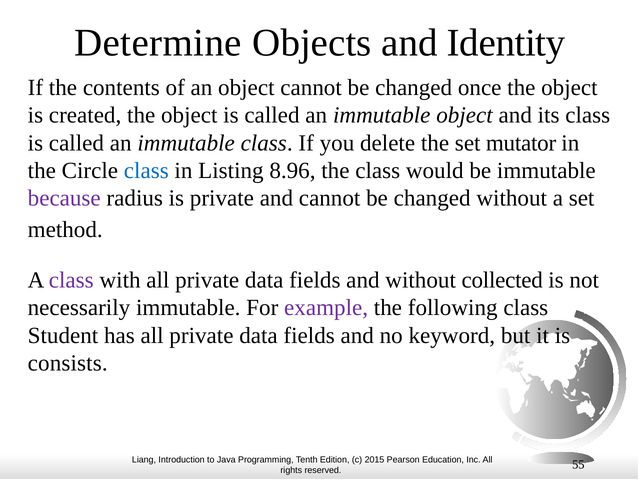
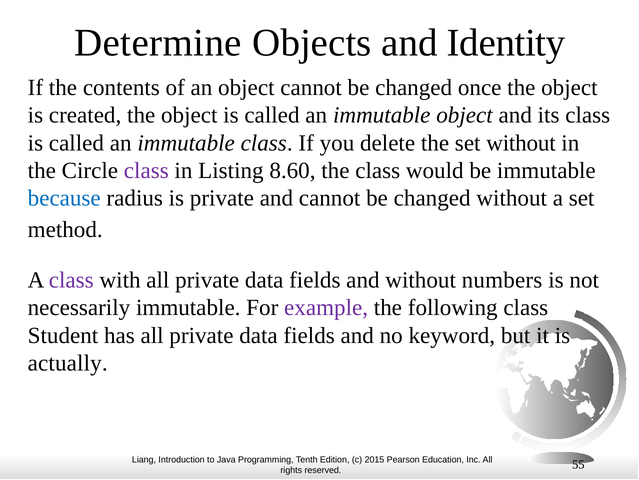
set mutator: mutator -> without (521, 143)
class colour: blue -> purple (146, 170)
8.96: 8.96 -> 8.60 (292, 170)
because colour: purple -> blue (64, 198)
collected: collected -> numbers (502, 280)
consists: consists -> actually (68, 363)
